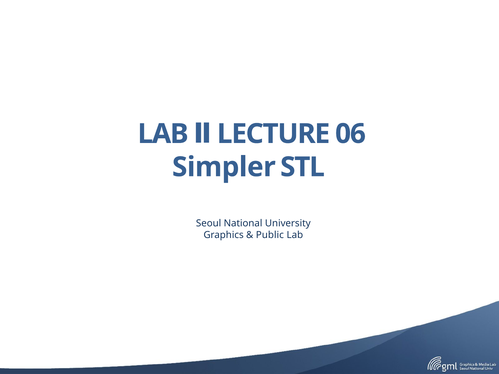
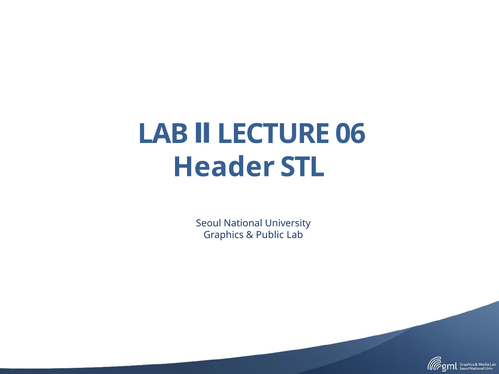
Simpler: Simpler -> Header (224, 167)
